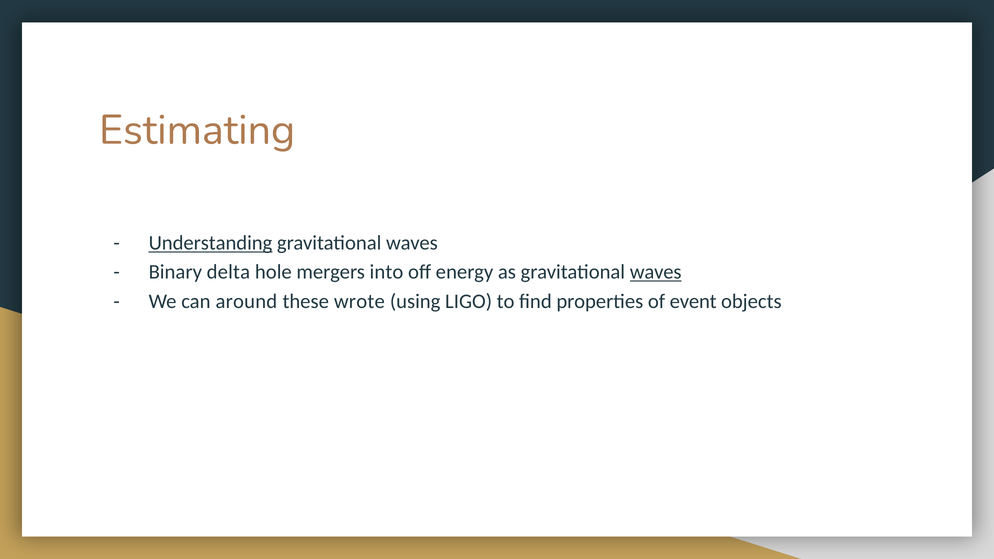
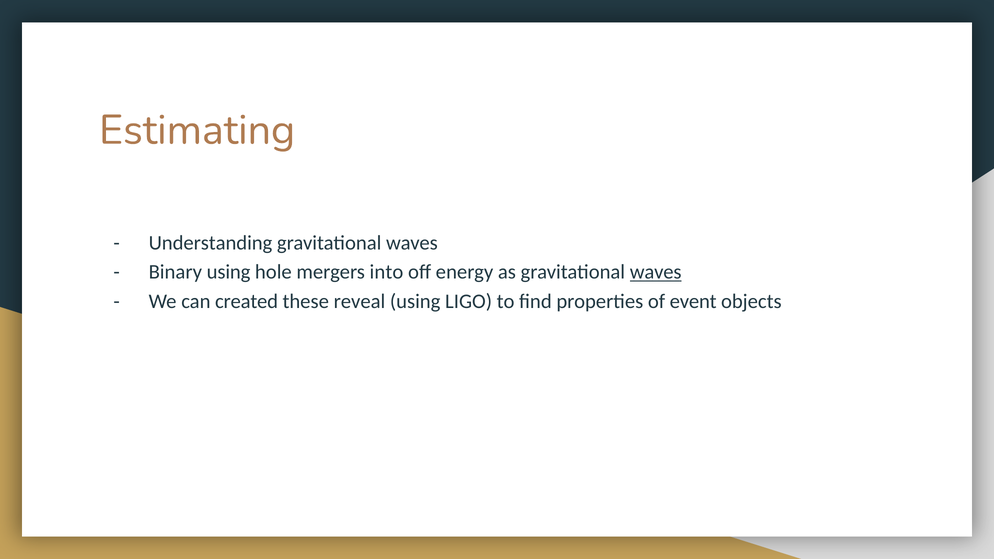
Understanding underline: present -> none (210, 243)
Binary delta: delta -> using (229, 272)
around: around -> created (247, 301)
wrote: wrote -> reveal (359, 301)
